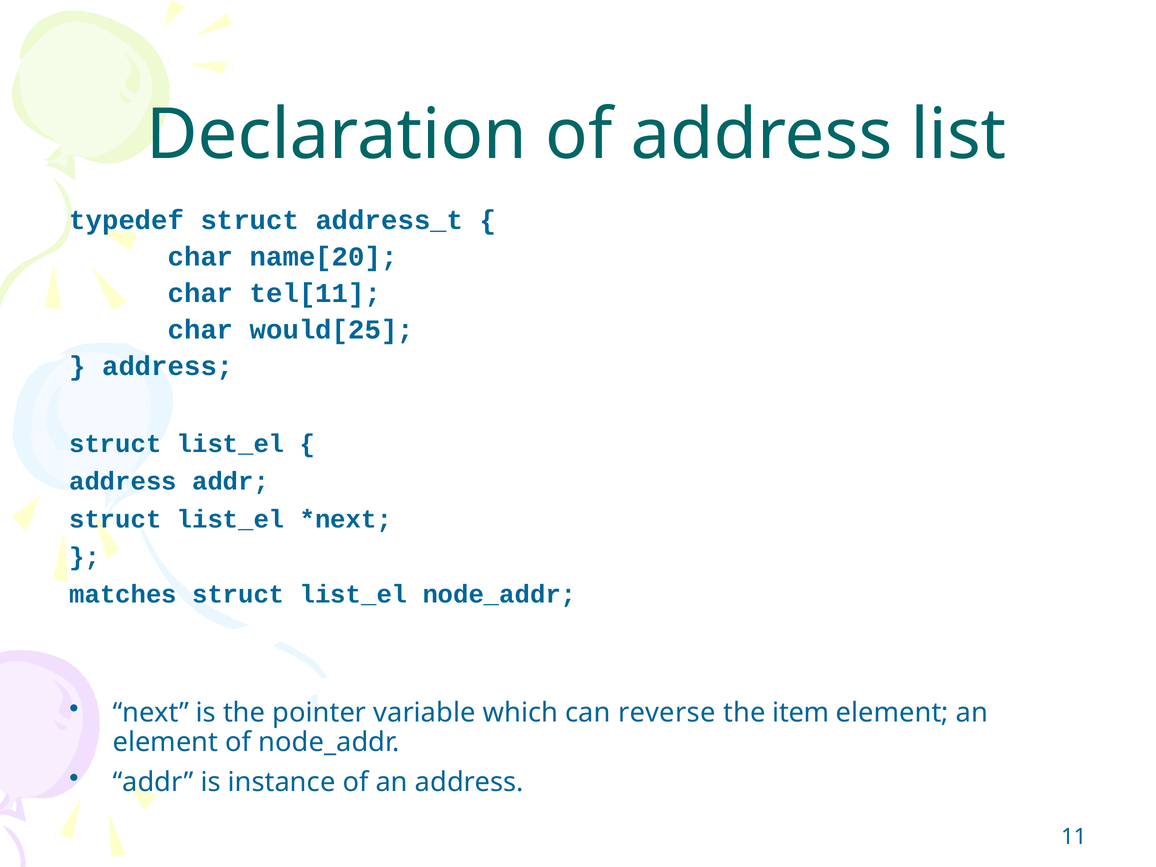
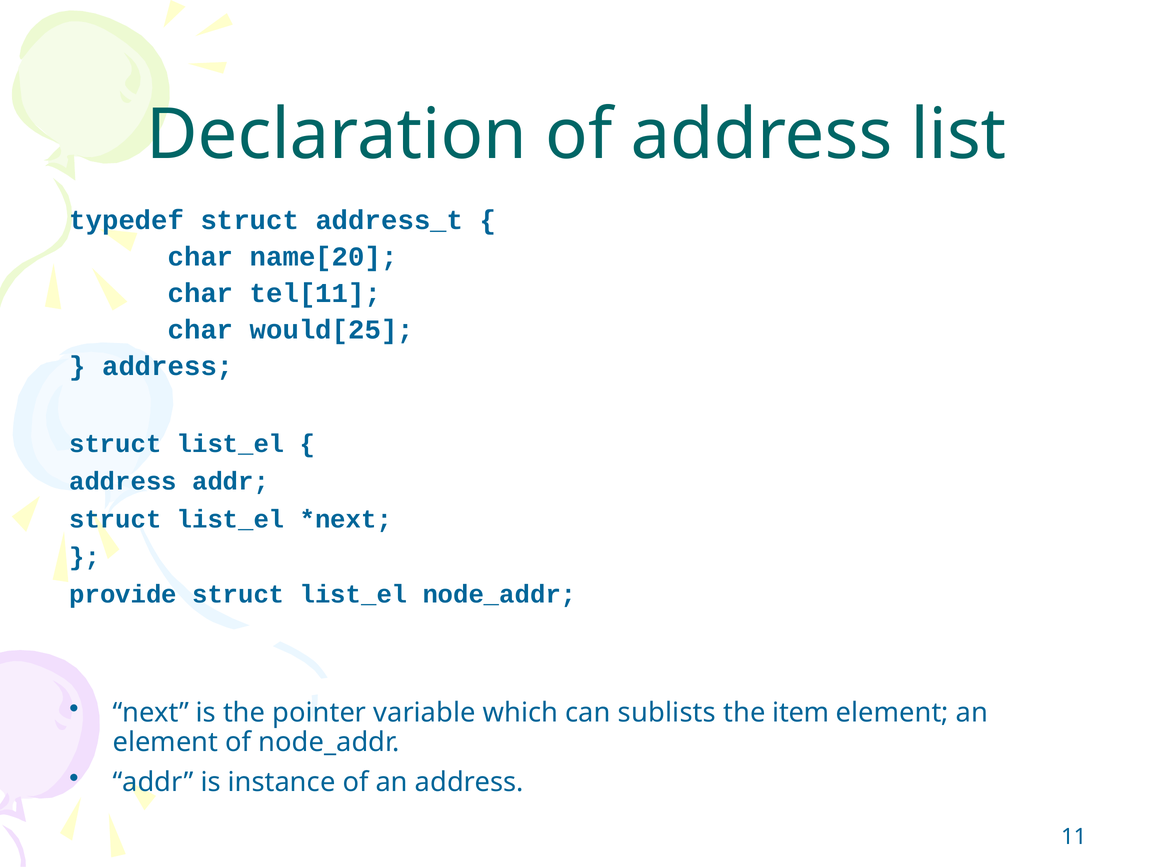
matches: matches -> provide (123, 594)
reverse: reverse -> sublists (667, 713)
